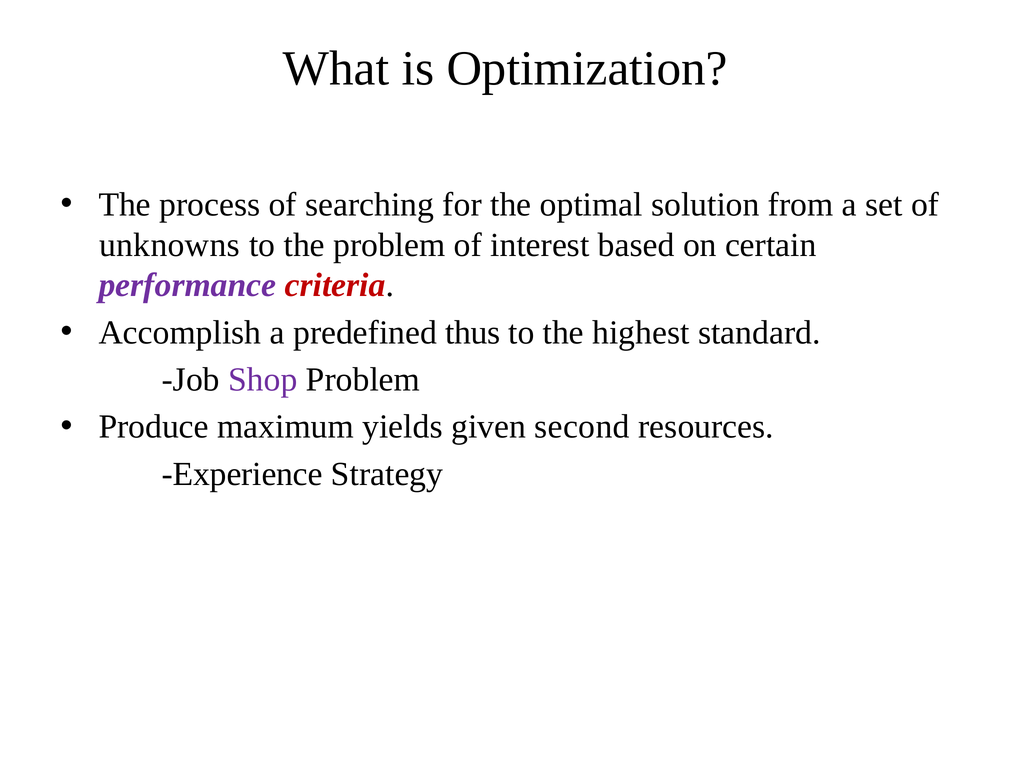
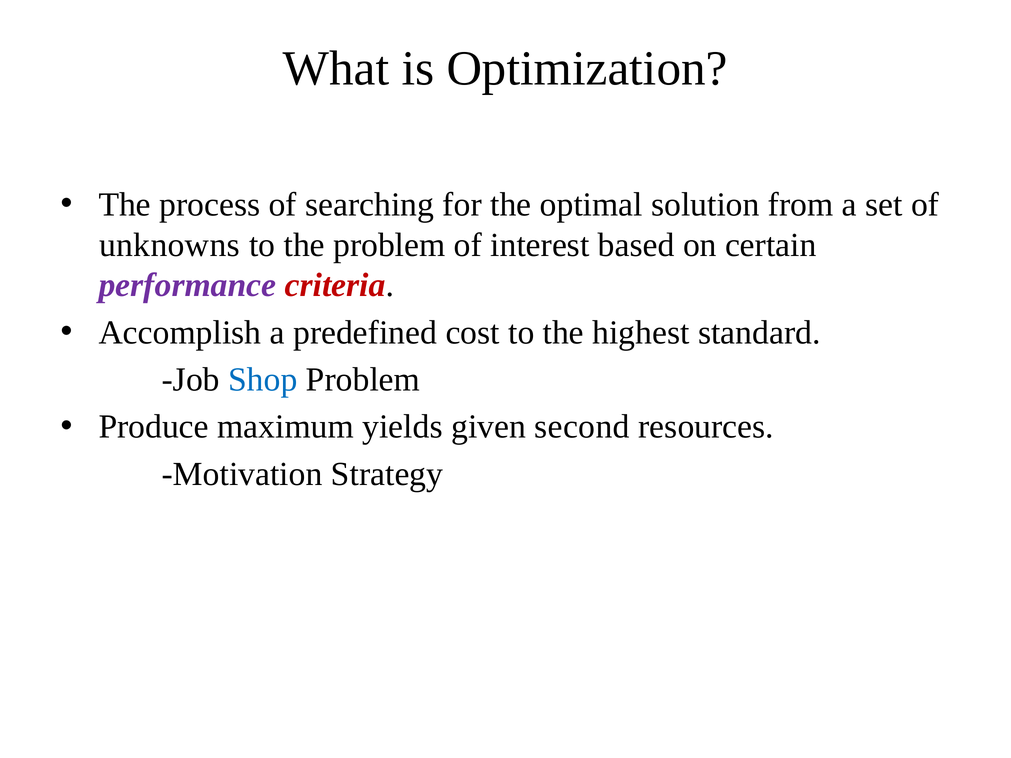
thus: thus -> cost (473, 333)
Shop colour: purple -> blue (263, 380)
Experience: Experience -> Motivation (242, 474)
